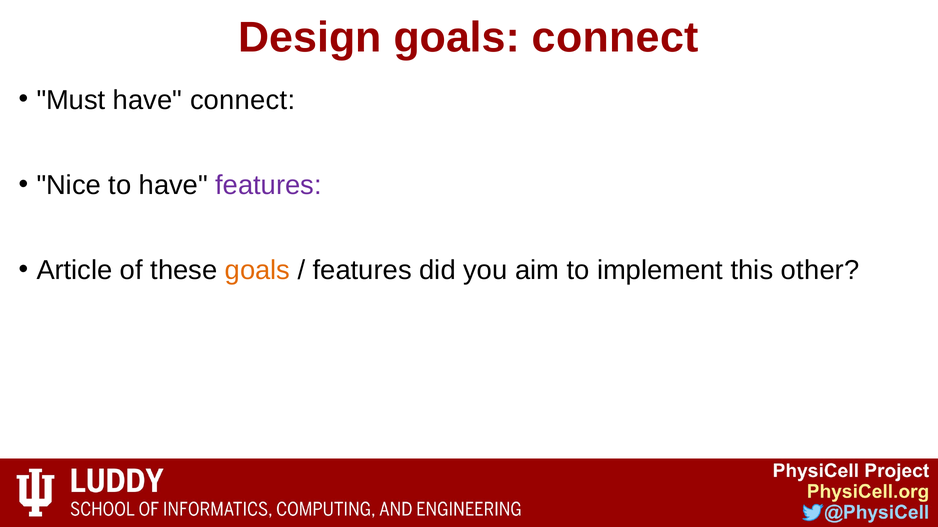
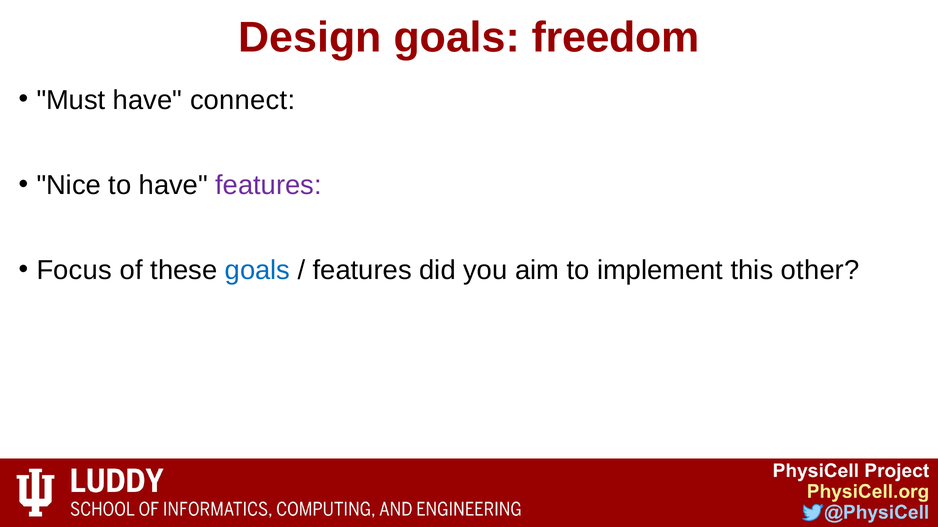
goals connect: connect -> freedom (616, 38)
Article: Article -> Focus (74, 271)
goals colour: orange -> blue (257, 271)
